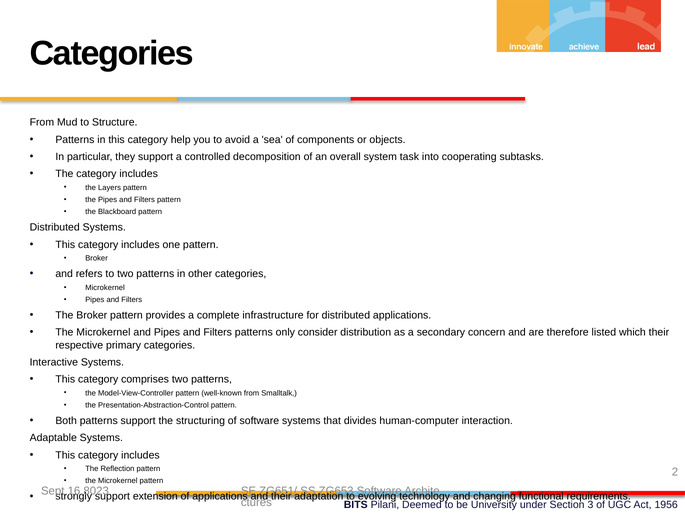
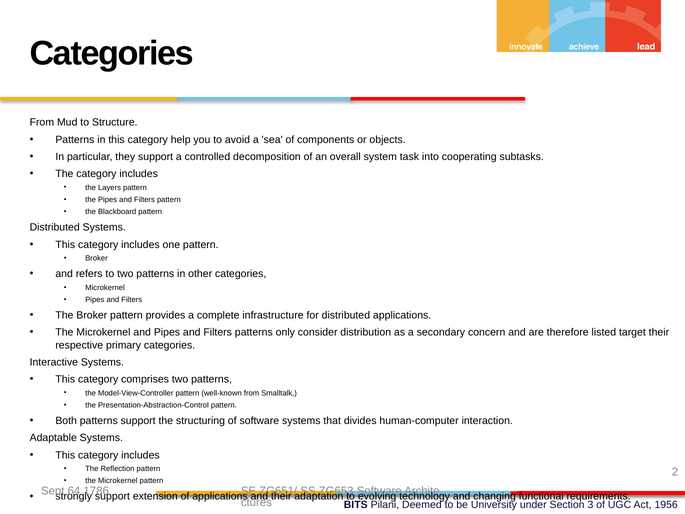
which: which -> target (632, 332)
16,8023: 16,8023 -> 64,1786 (88, 491)
